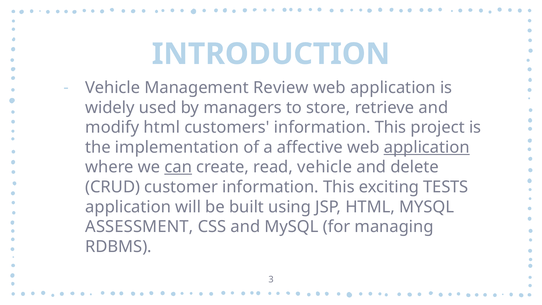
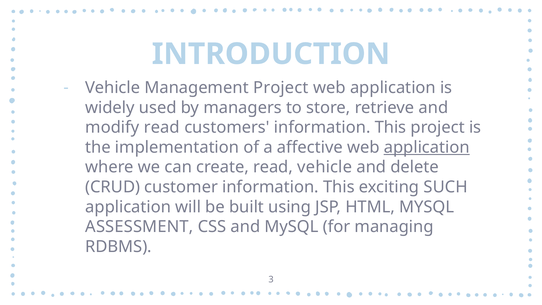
Management Review: Review -> Project (281, 88)
modify html: html -> read (162, 127)
can underline: present -> none (178, 167)
TESTS: TESTS -> SUCH (446, 187)
